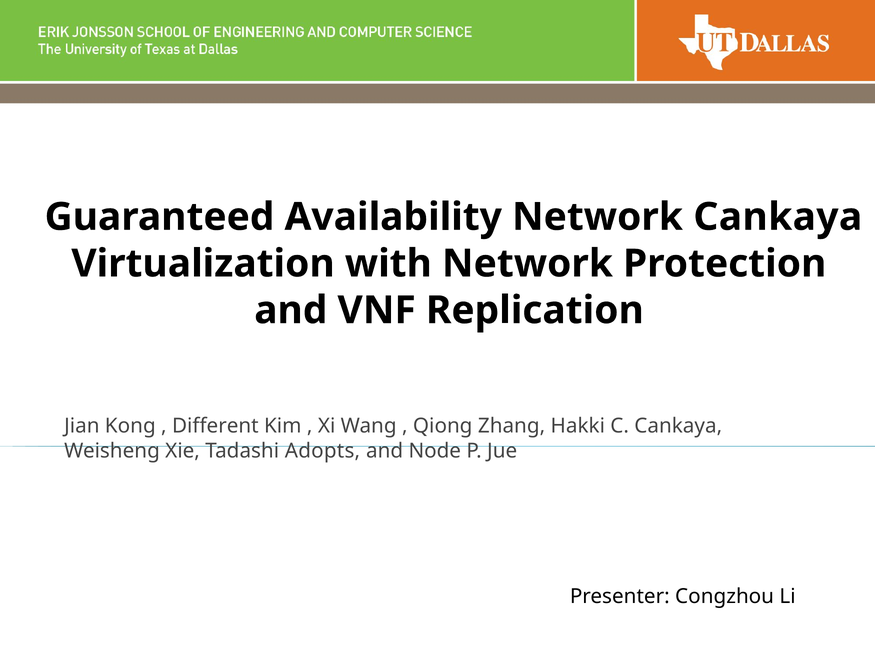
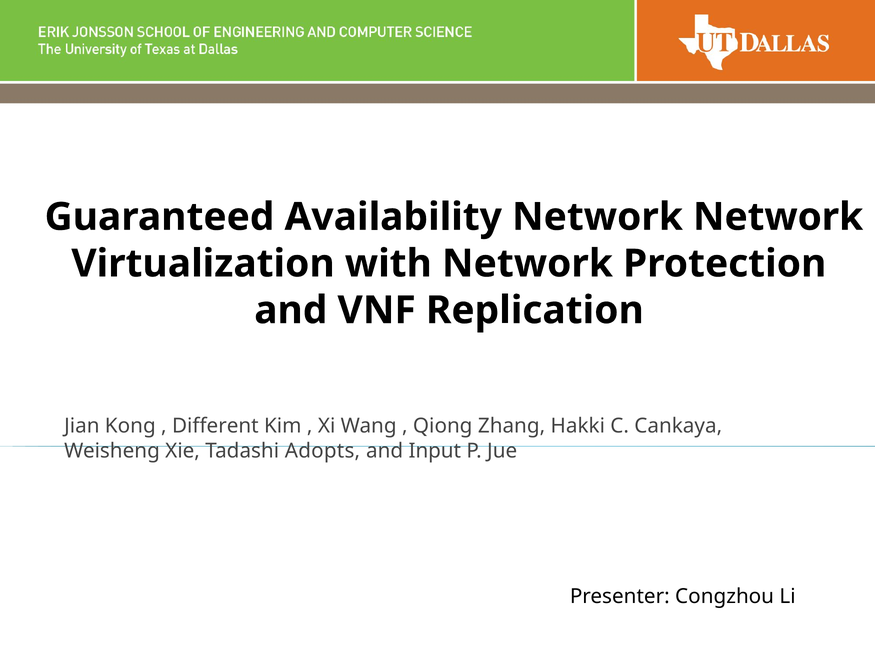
Network Cankaya: Cankaya -> Network (778, 217)
Node: Node -> Input (435, 451)
